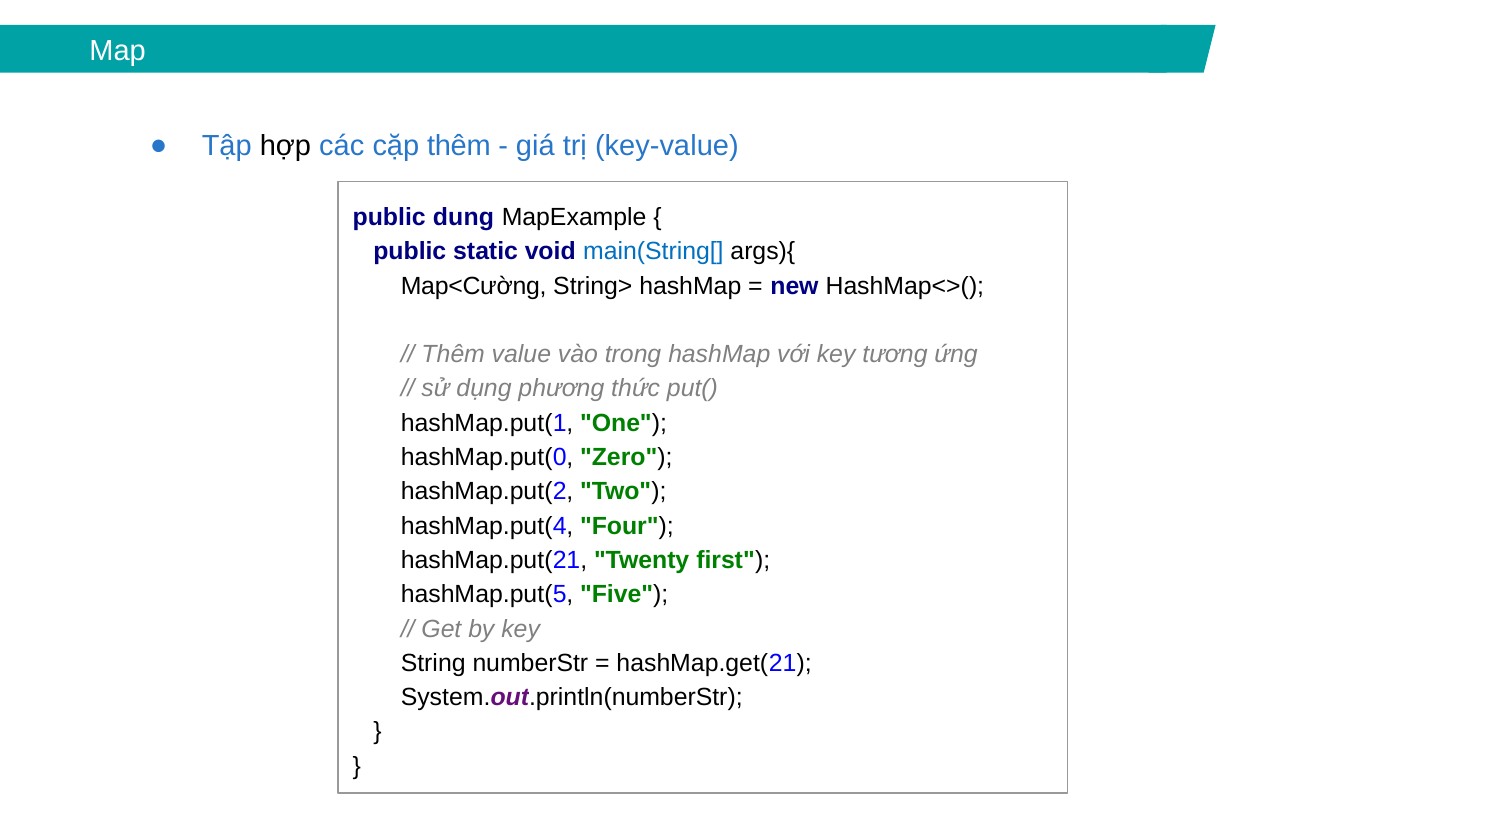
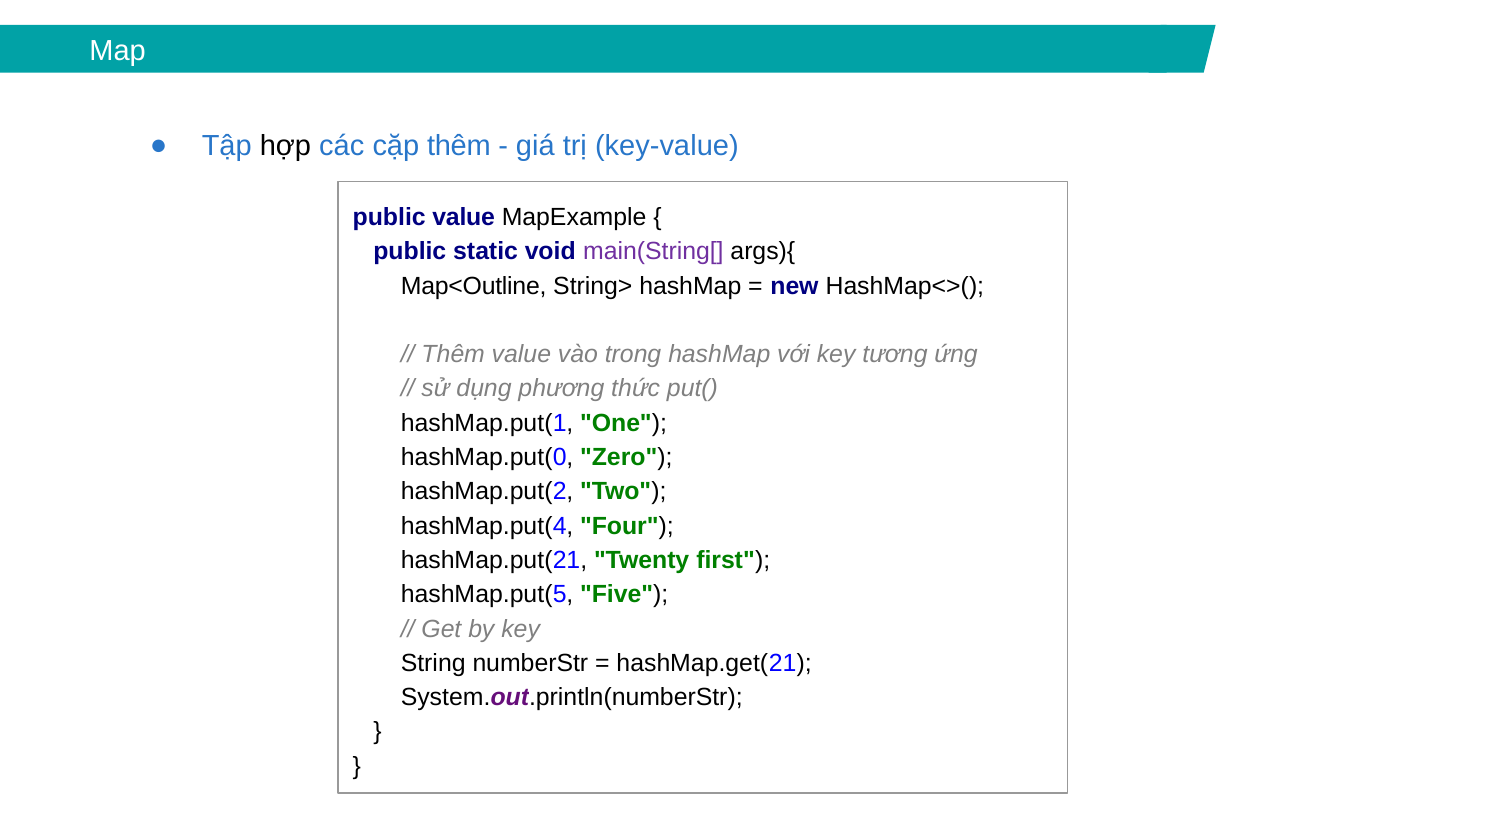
public dung: dung -> value (464, 217)
main(String[ colour: blue -> purple (653, 251)
Map<Cường: Map<Cường -> Map<Outline (474, 286)
